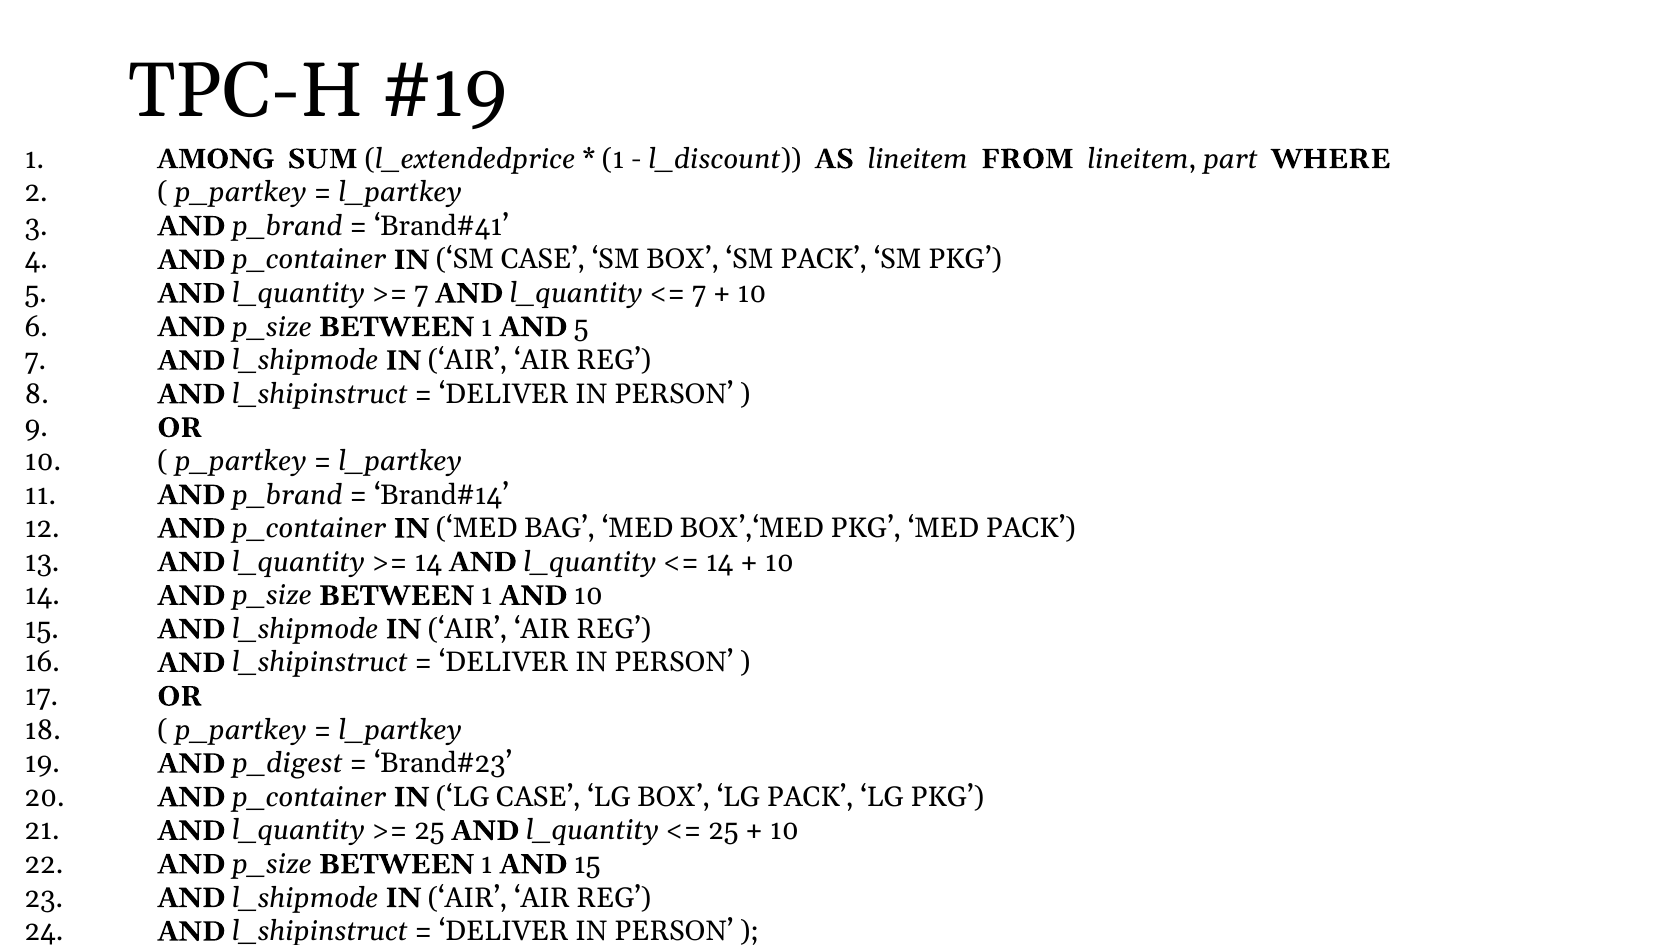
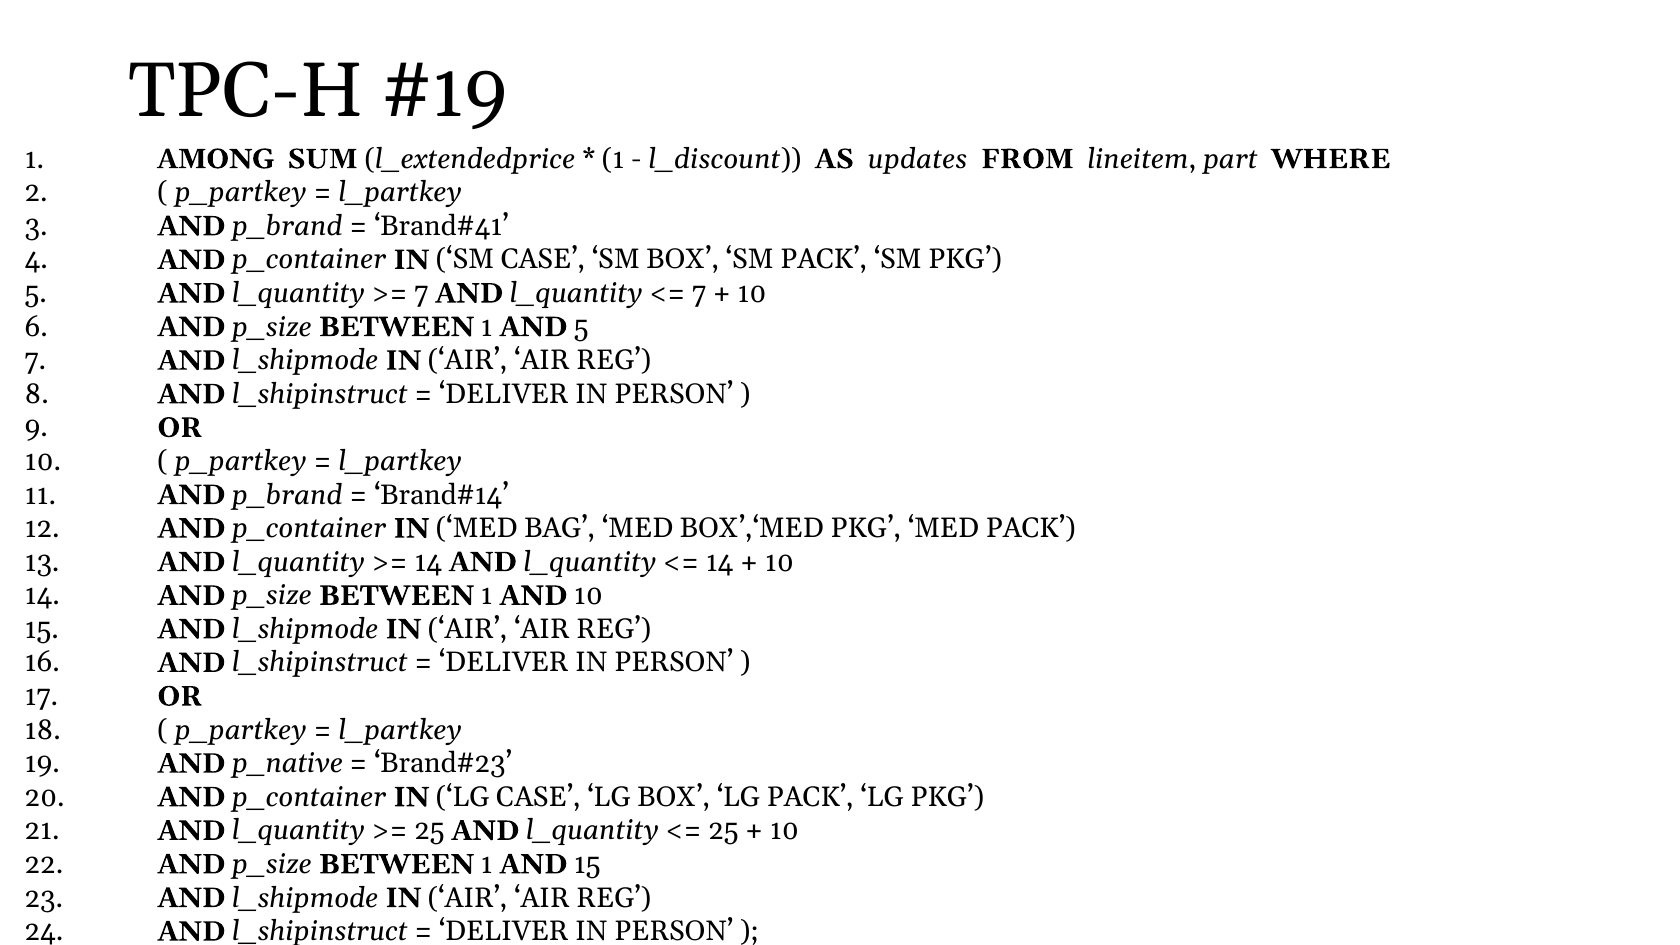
AS lineitem: lineitem -> updates (918, 159)
p_digest: p_digest -> p_native (287, 763)
